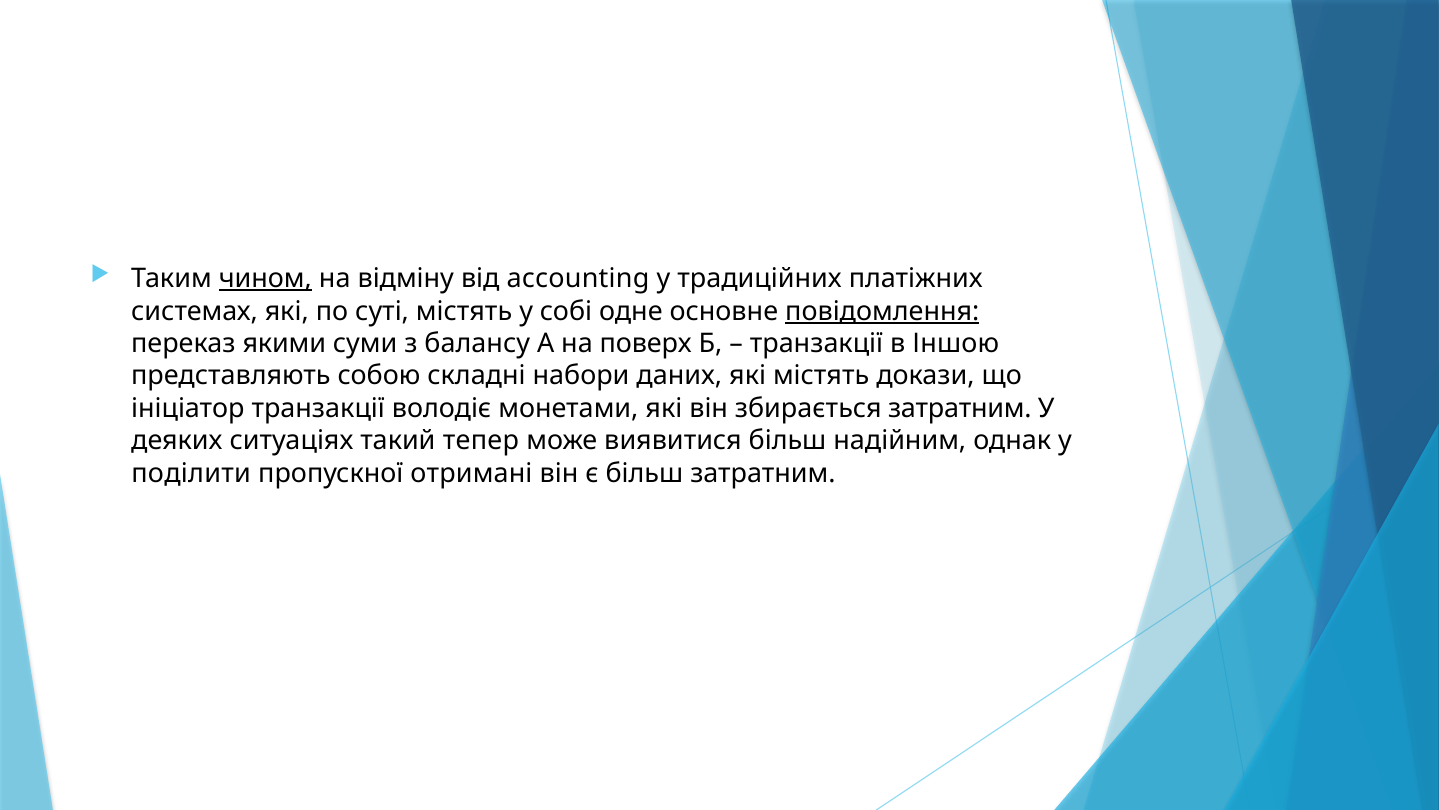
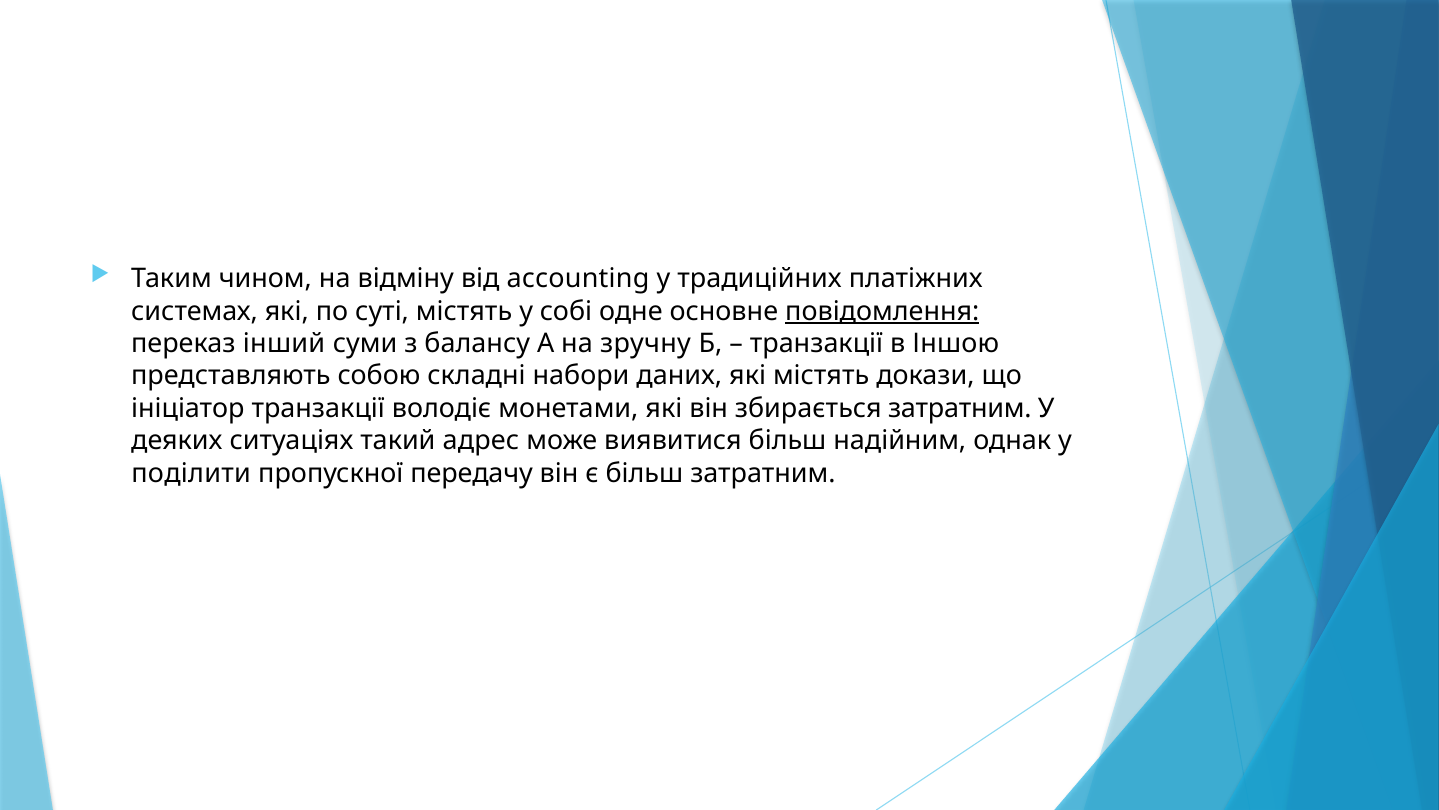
чином underline: present -> none (265, 278)
якими: якими -> інший (284, 343)
поверх: поверх -> зручну (646, 343)
тепер: тепер -> адрес (481, 440)
отримані: отримані -> передачу (472, 473)
